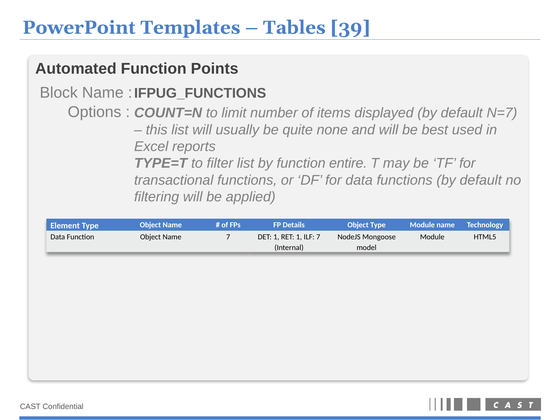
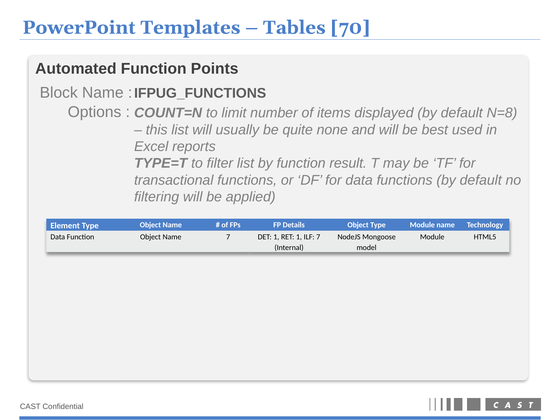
39: 39 -> 70 (350, 28)
N=7: N=7 -> N=8 (502, 113)
entire: entire -> result (348, 163)
